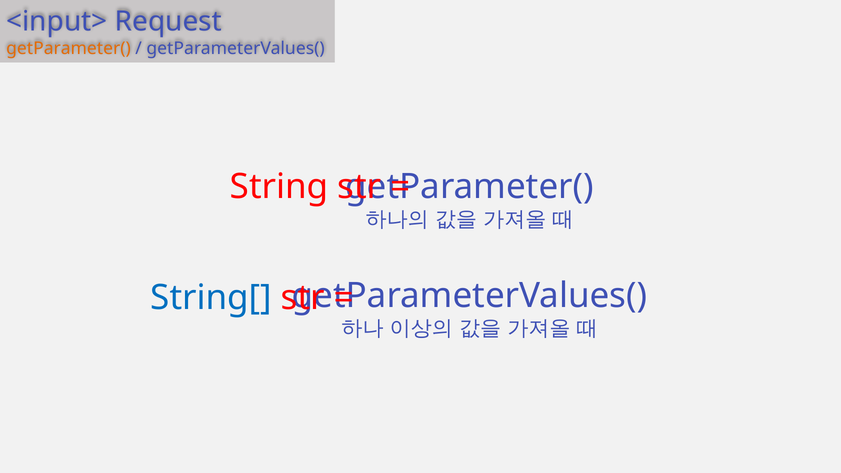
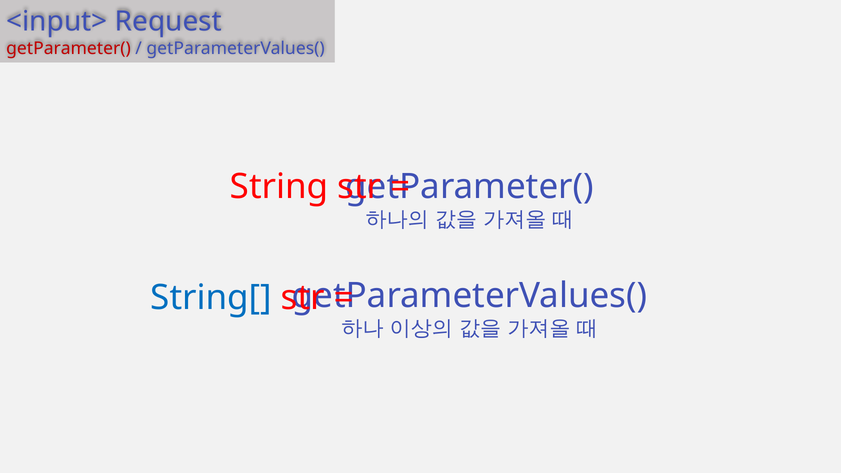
getParameter( colour: orange -> red (68, 48)
